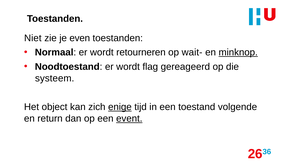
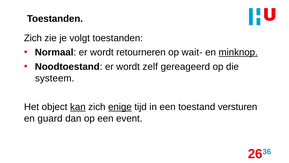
Niet: Niet -> Zich (33, 38)
even: even -> volgt (80, 38)
flag: flag -> zelf (150, 66)
kan underline: none -> present (78, 107)
volgende: volgende -> versturen (238, 107)
return: return -> guard (50, 118)
event underline: present -> none (129, 118)
